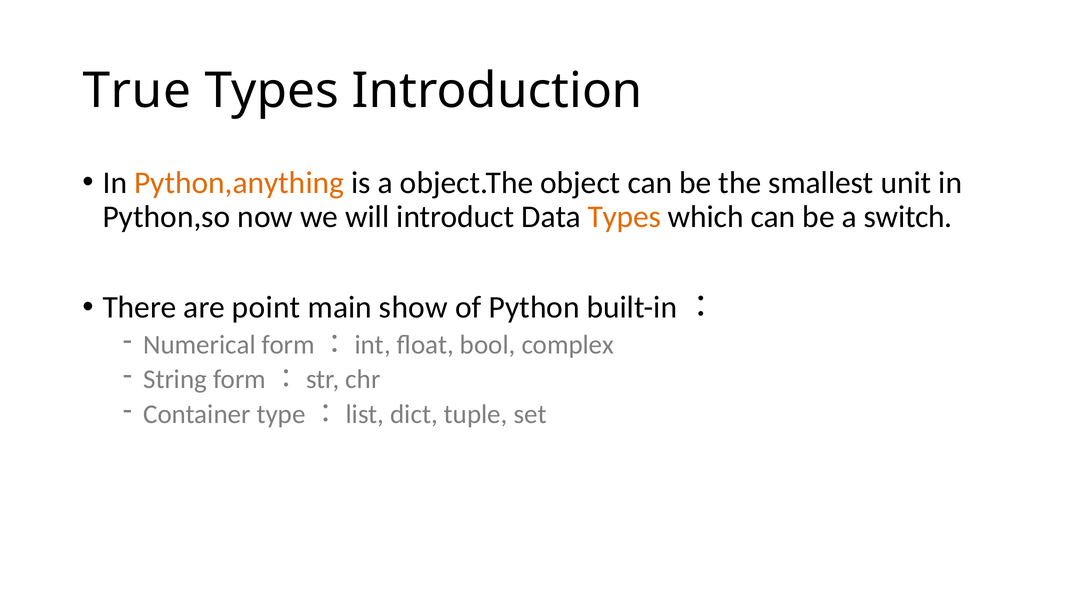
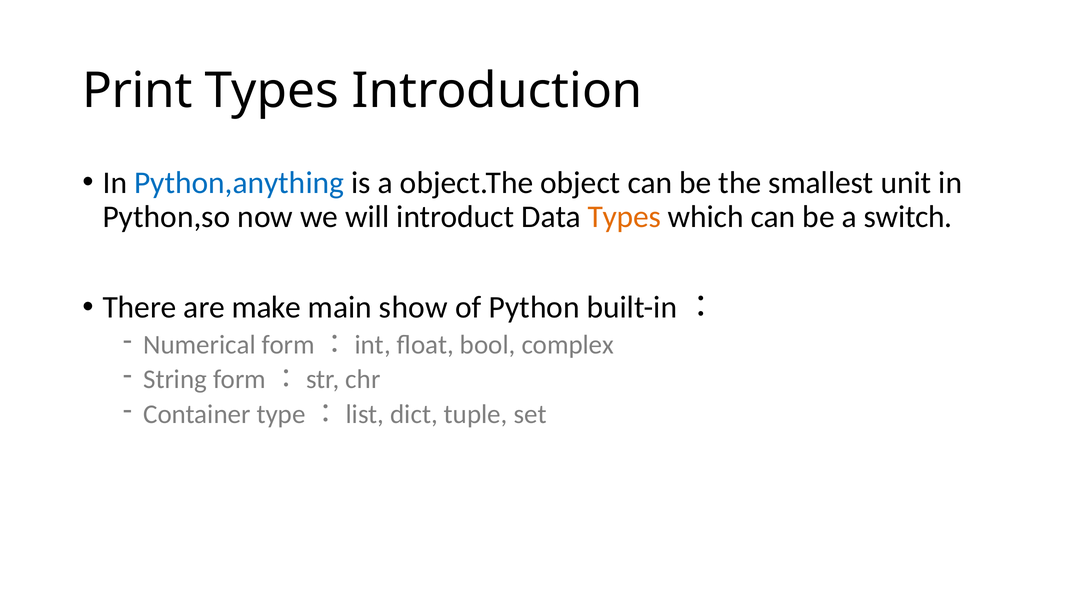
True: True -> Print (137, 91)
Python,anything colour: orange -> blue (239, 183)
point: point -> make (267, 307)
